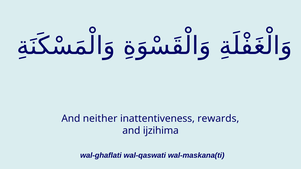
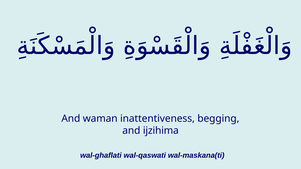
neither: neither -> waman (100, 119)
rewards: rewards -> begging (218, 119)
